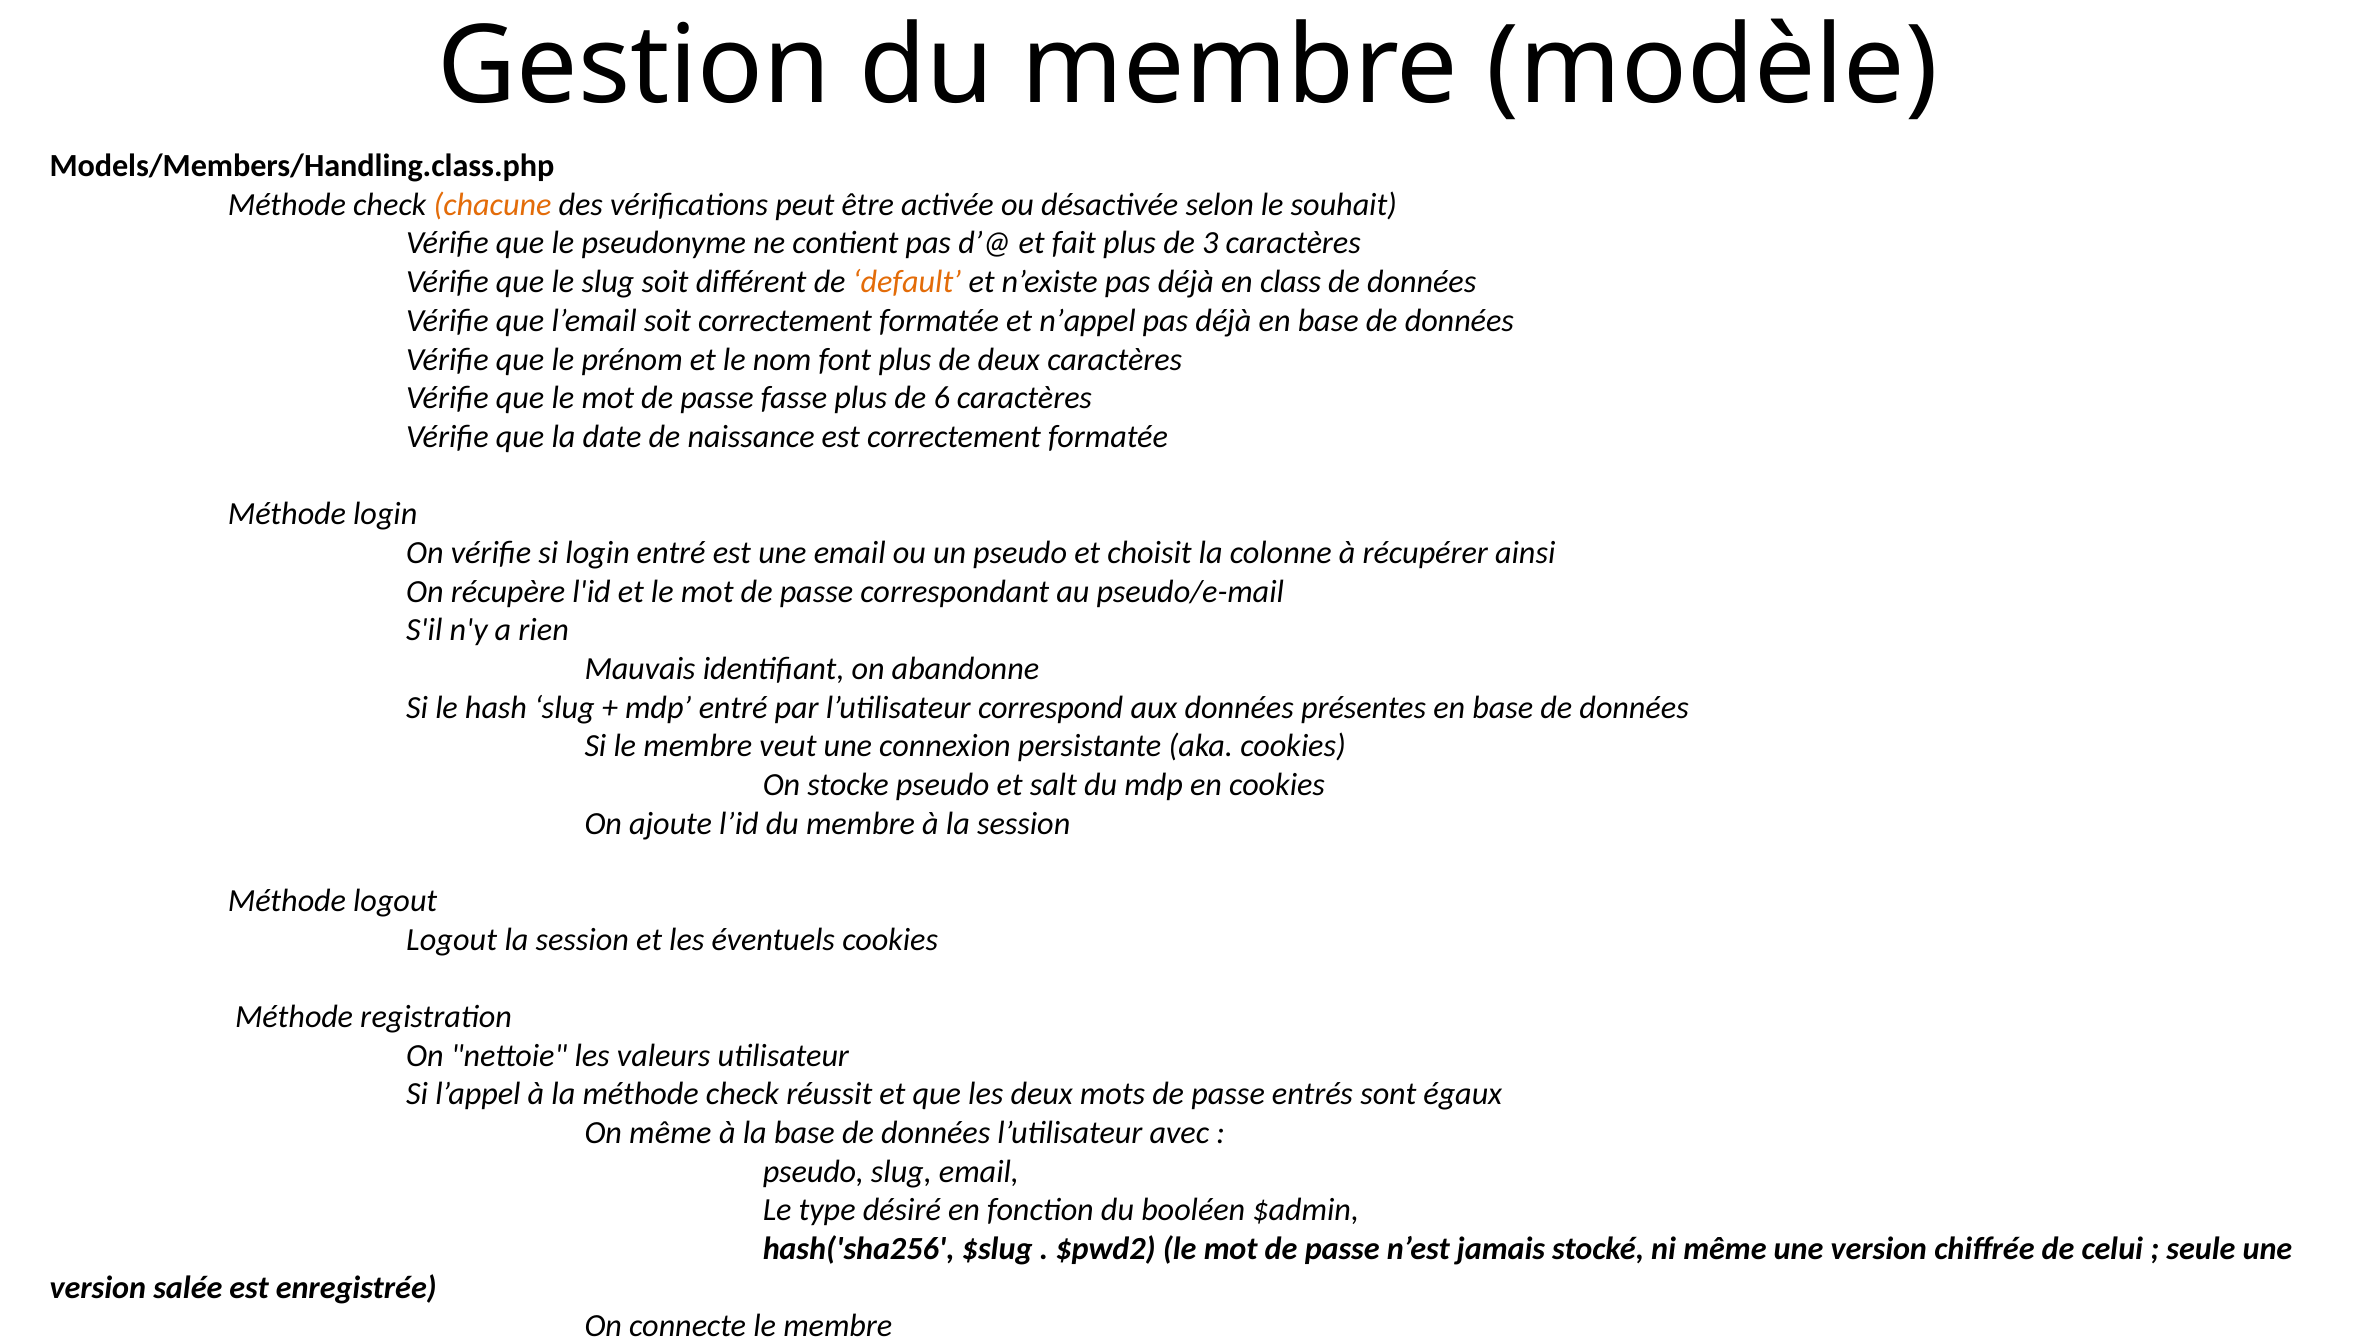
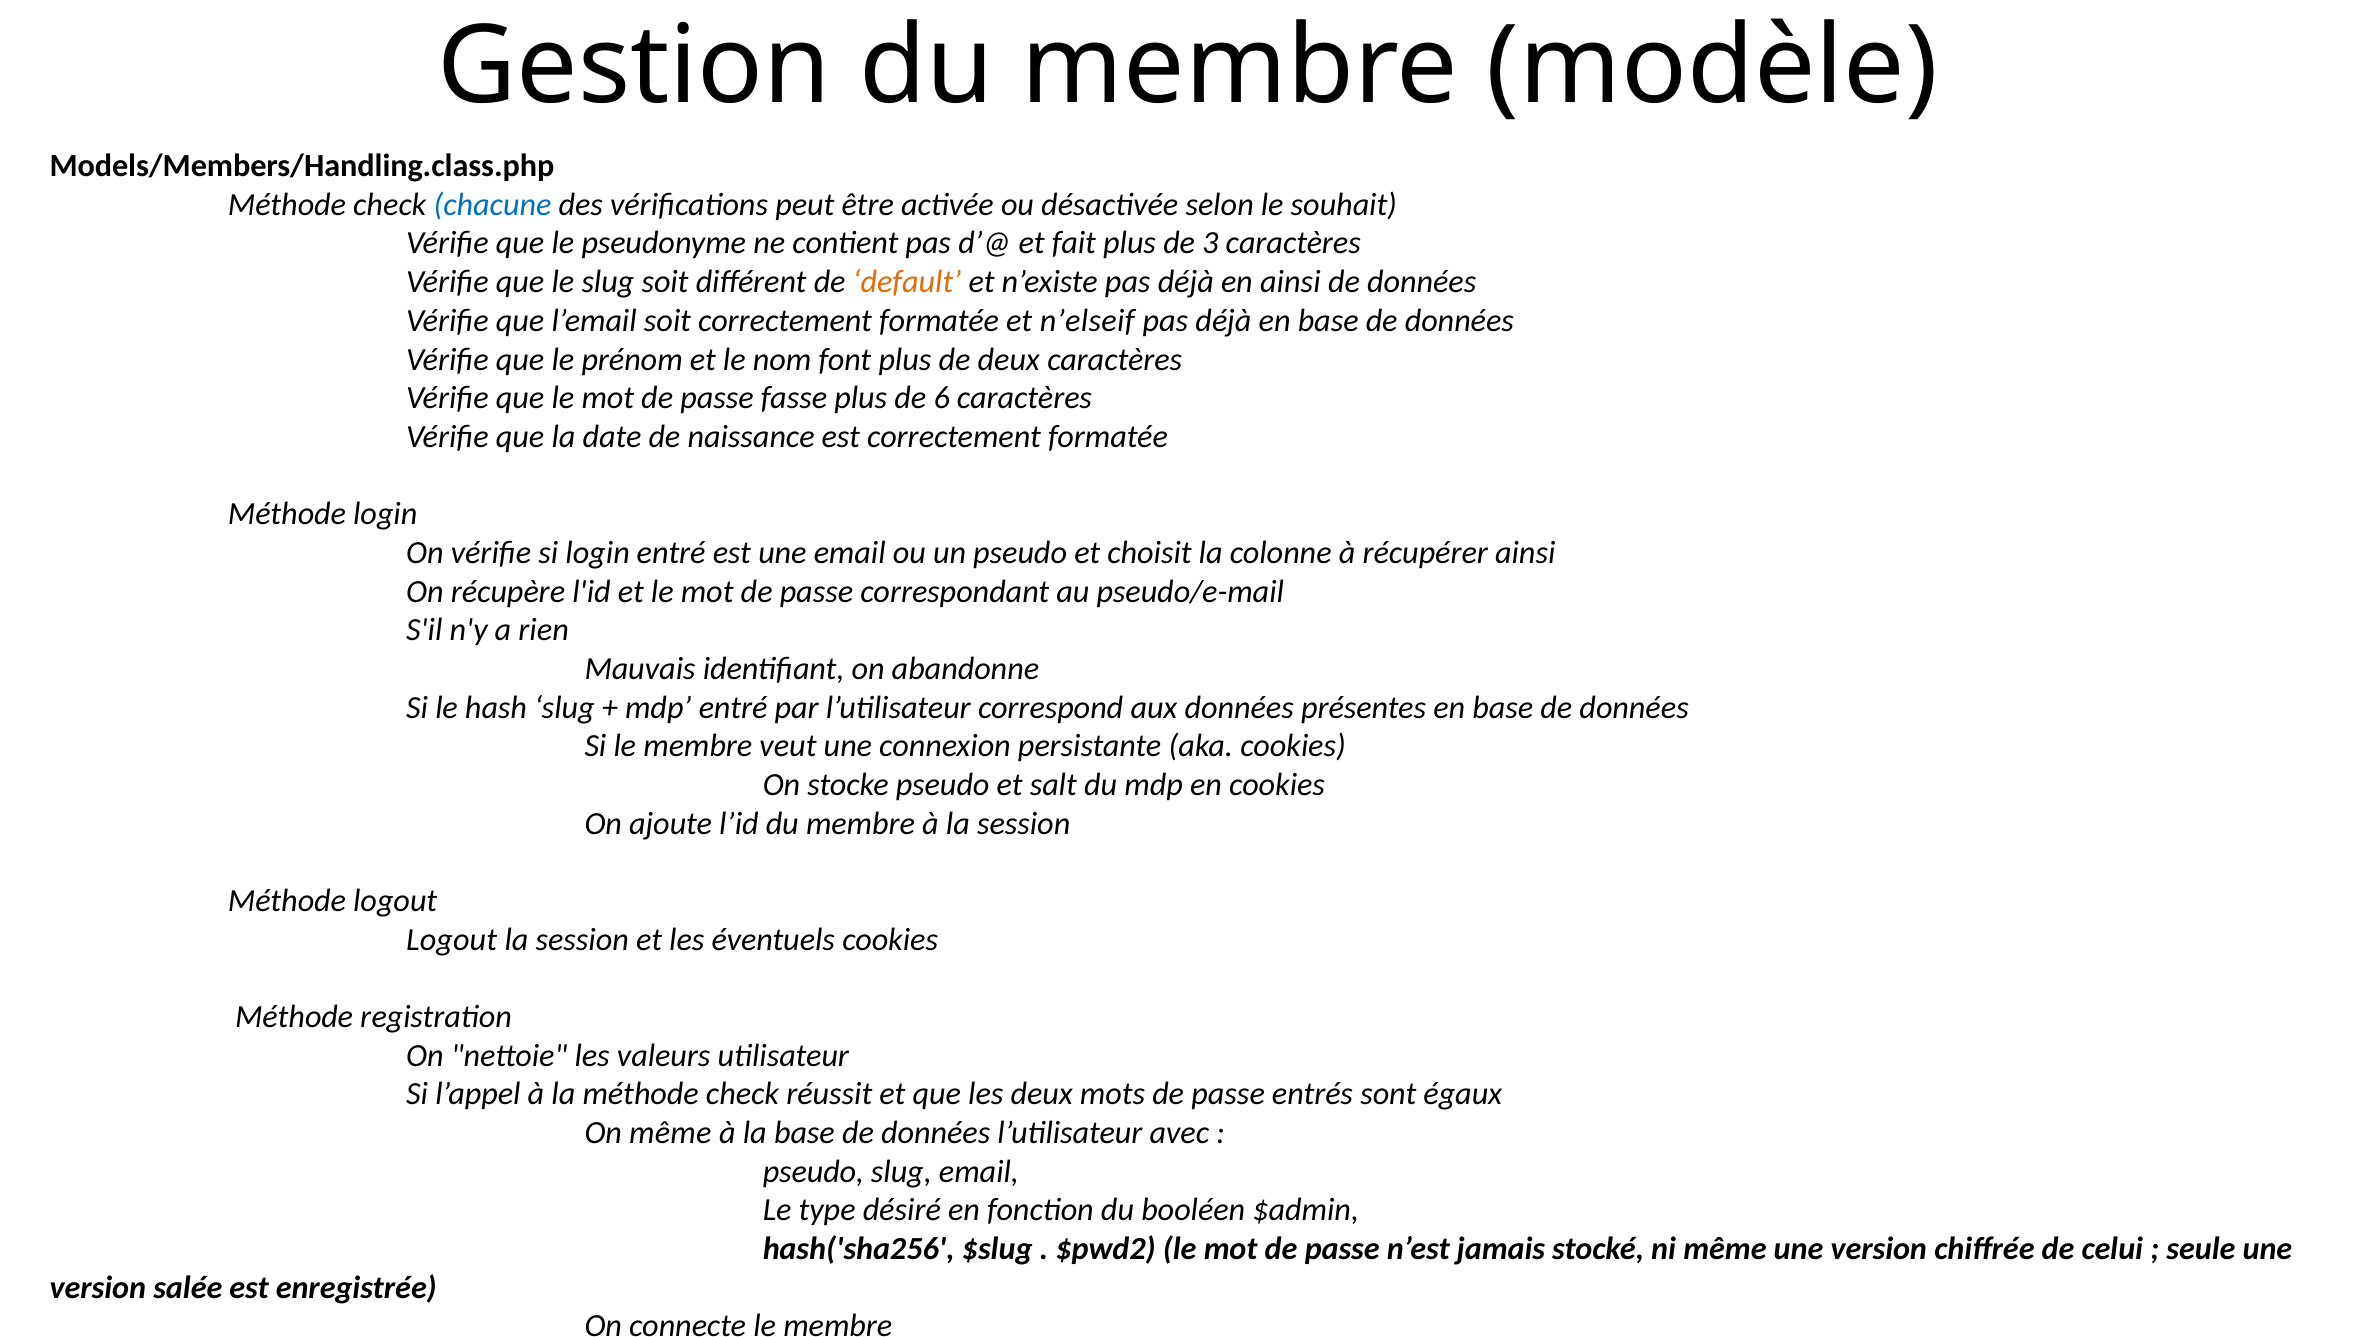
chacune colour: orange -> blue (493, 205)
en class: class -> ainsi (1290, 282)
n’appel: n’appel -> n’elseif (1087, 321)
